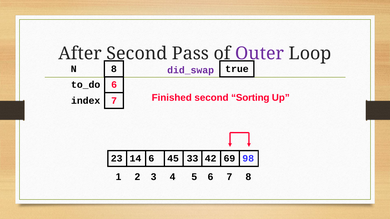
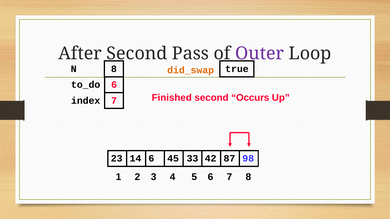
did_swap colour: purple -> orange (191, 70)
Sorting: Sorting -> Occurs (250, 98)
69: 69 -> 87 (229, 159)
